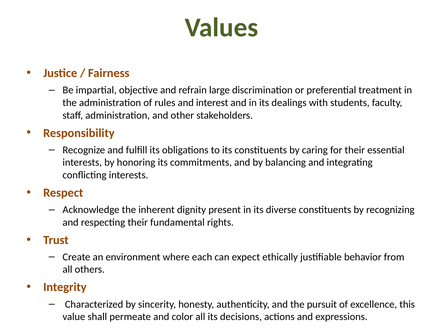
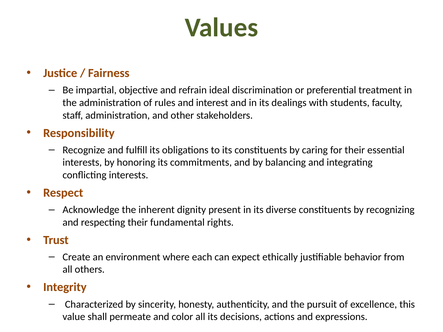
large: large -> ideal (219, 90)
